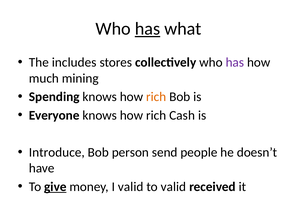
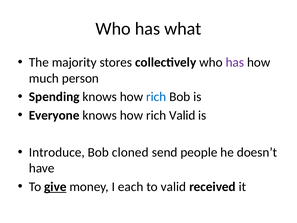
has underline: present -> none (147, 29)
includes: includes -> majority (74, 62)
mining: mining -> person (80, 78)
rich colour: orange -> blue (156, 97)
rich Cash: Cash -> Valid (182, 115)
person: person -> cloned (130, 152)
I valid: valid -> each (131, 187)
